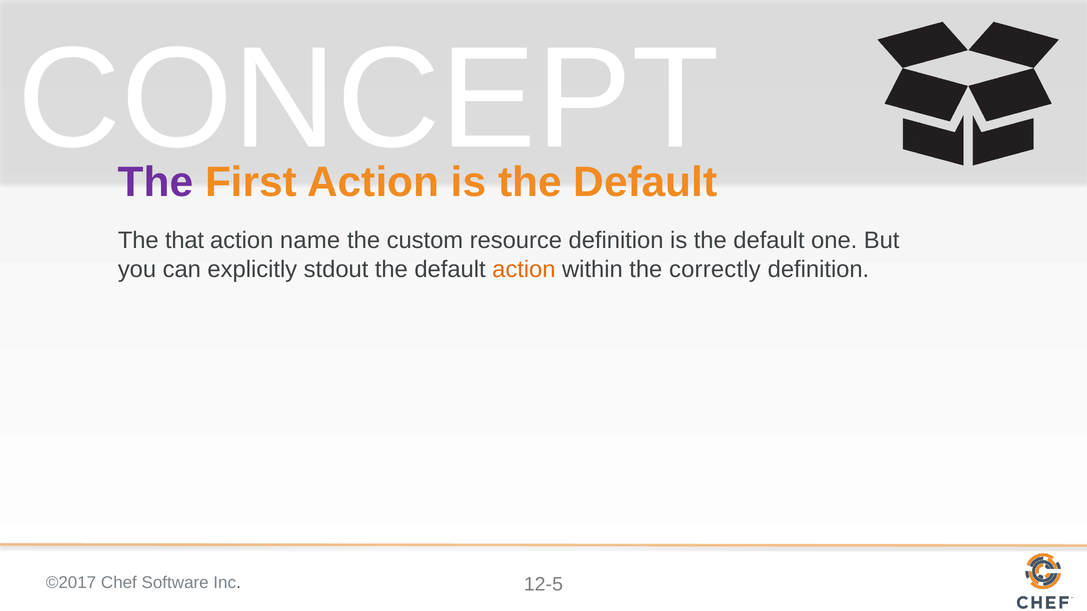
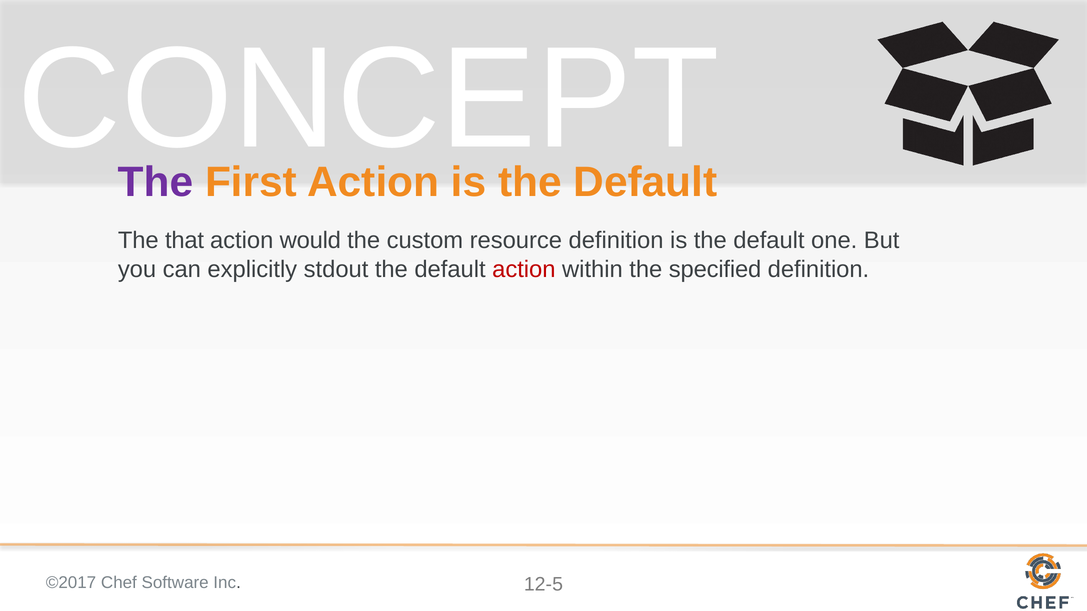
name: name -> would (310, 241)
action colour: orange -> red (524, 269)
correctly: correctly -> specified (715, 269)
